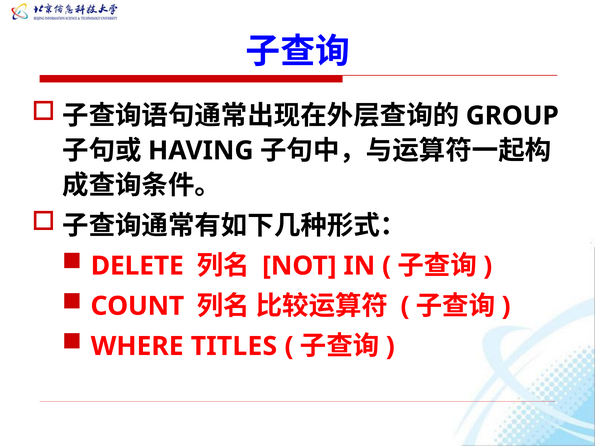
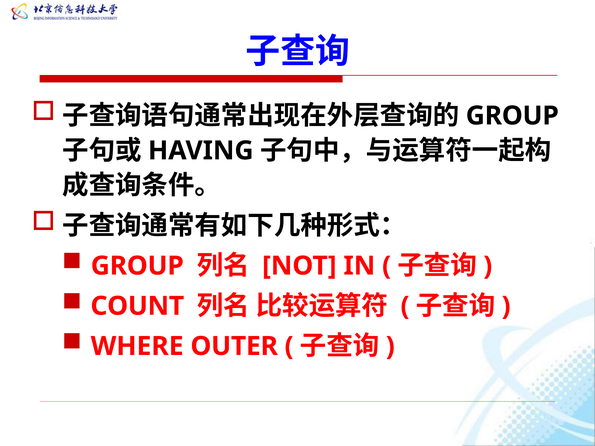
DELETE: DELETE -> GROUP (137, 266)
TITLES: TITLES -> OUTER (234, 346)
